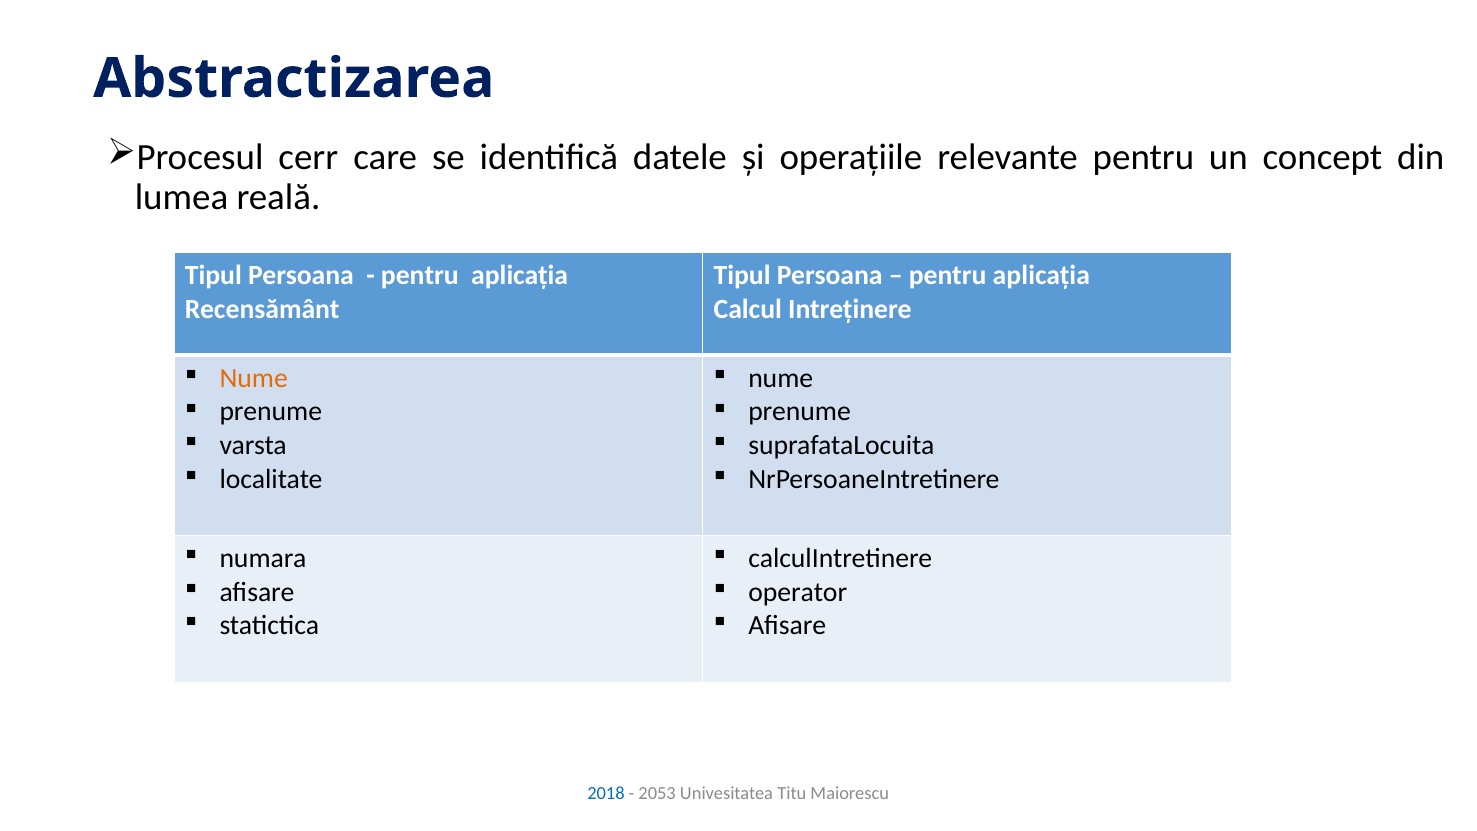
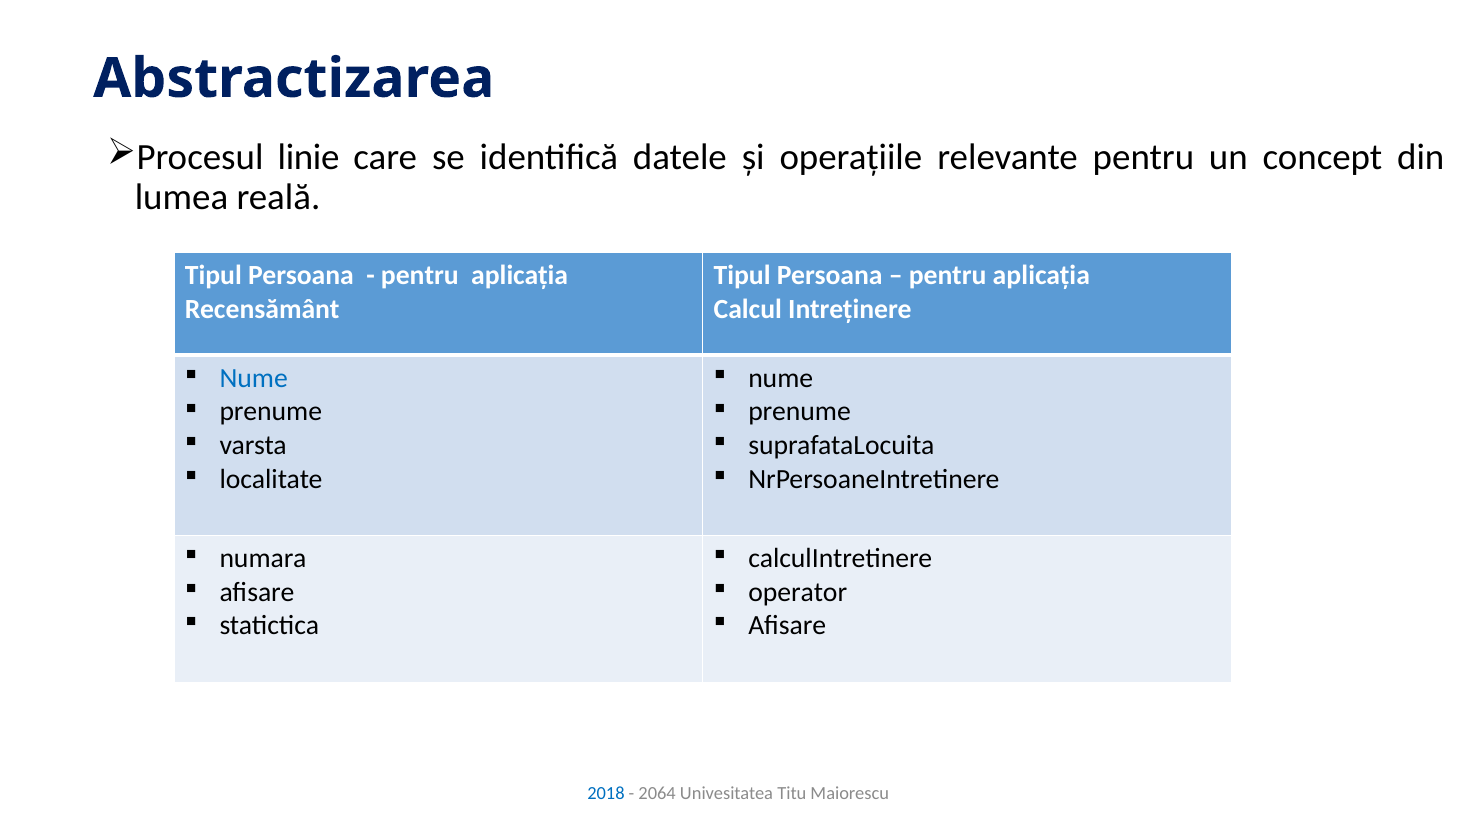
cerr: cerr -> linie (309, 158)
Nume colour: orange -> blue (254, 378)
2053: 2053 -> 2064 (657, 793)
